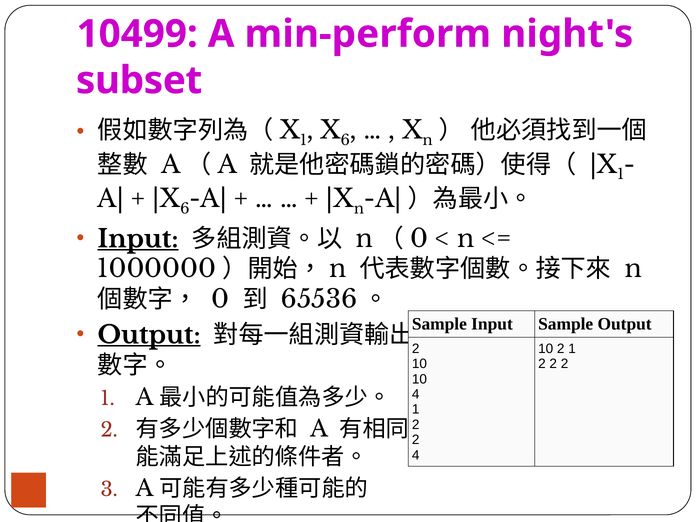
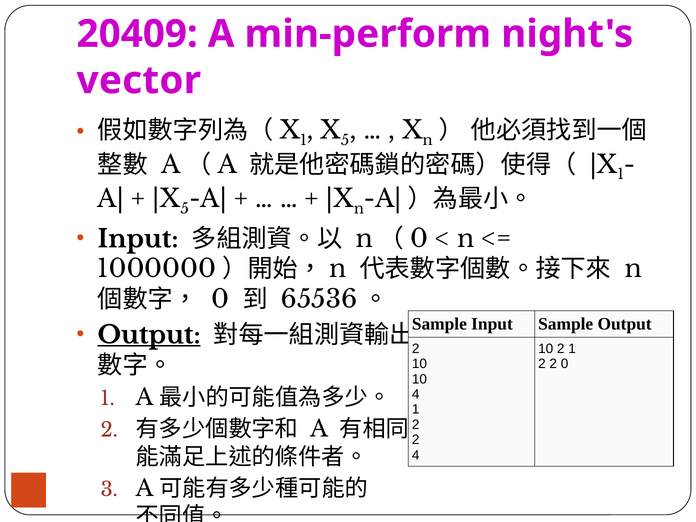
10499: 10499 -> 20409 (137, 34)
subset: subset -> vector (139, 80)
6: 6 -> 5 (345, 140)
6: 6 -> 5 (185, 209)
Input underline: present -> none (138, 239)
2 2 2: 2 -> 0 (565, 364)
